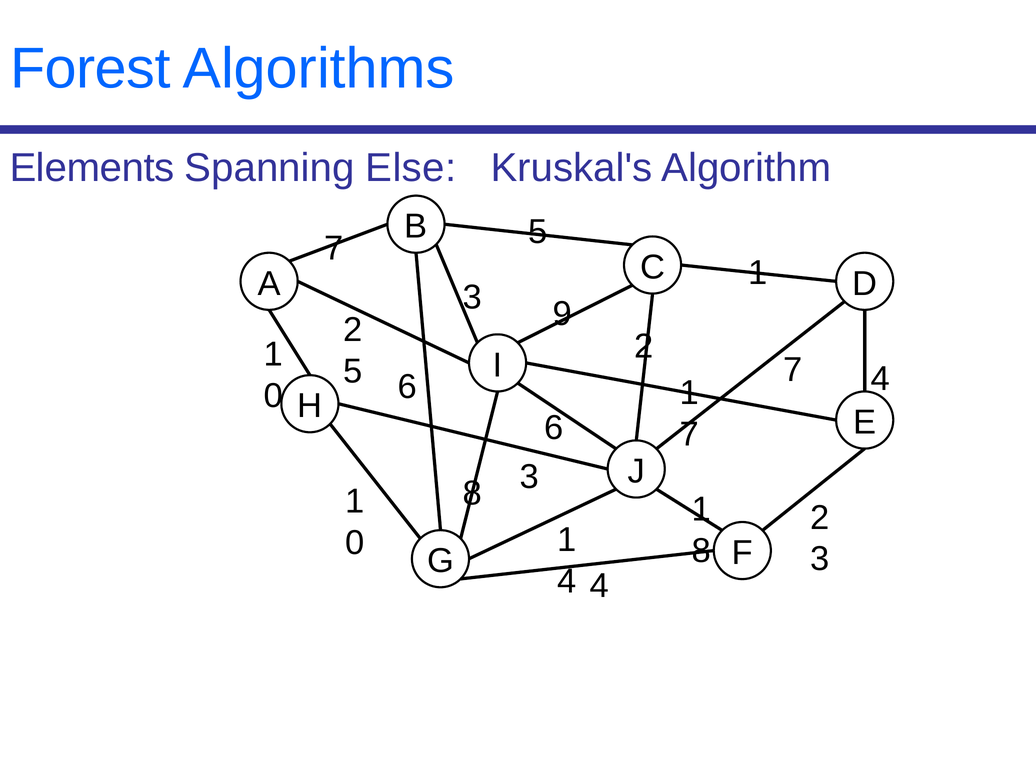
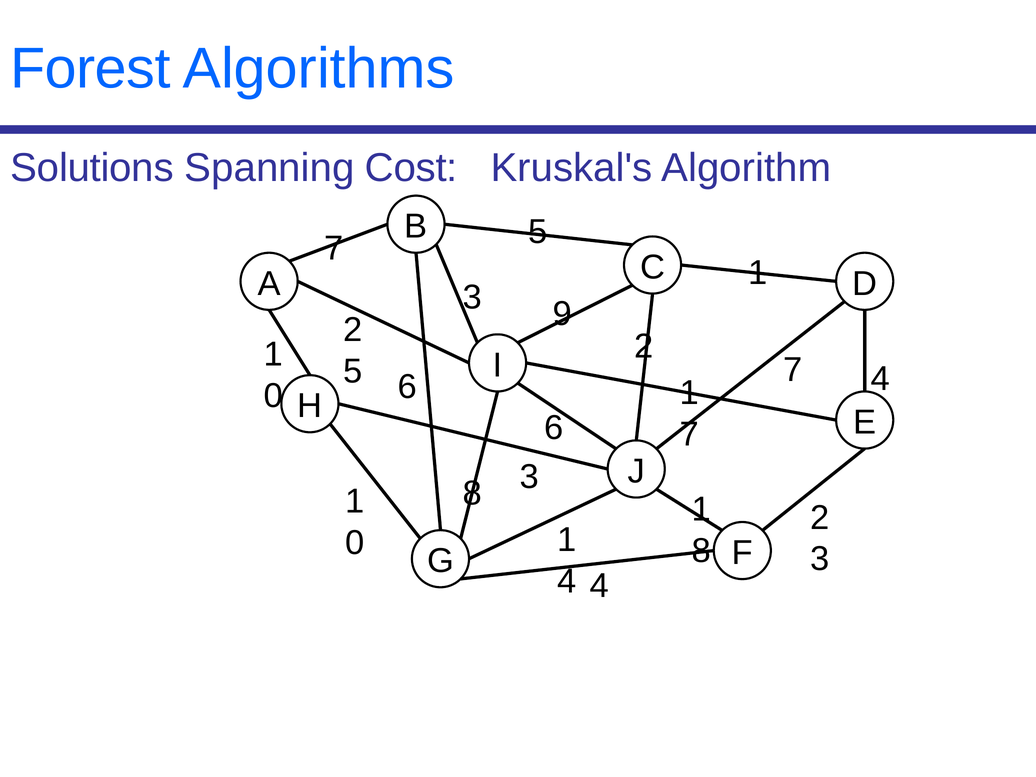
Elements: Elements -> Solutions (92, 168)
Else: Else -> Cost (411, 168)
